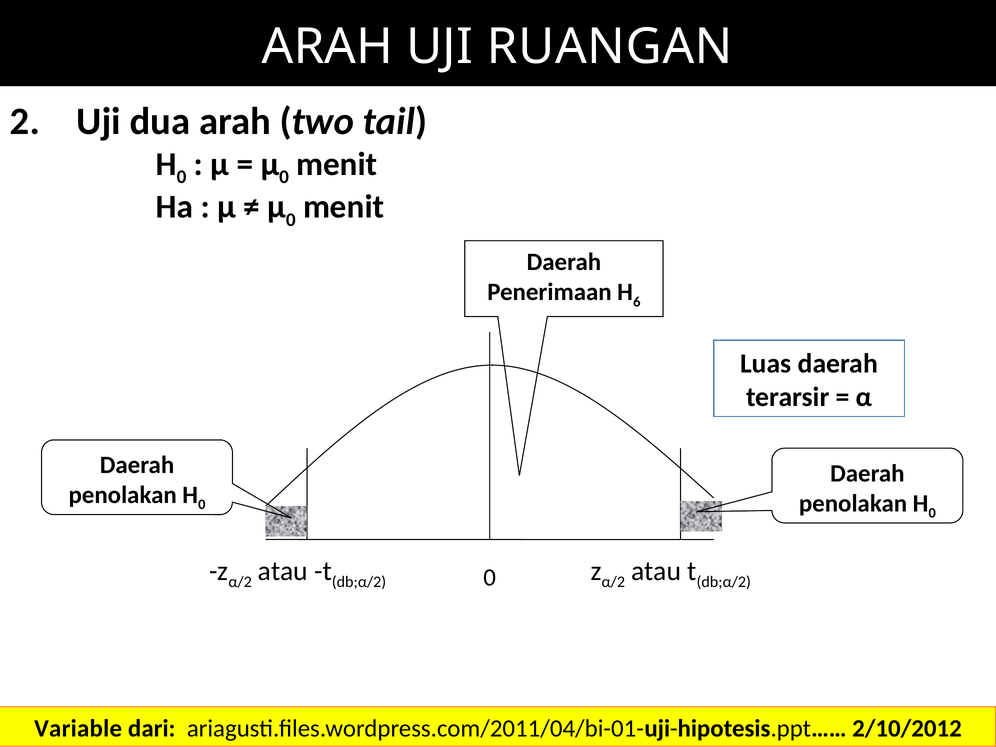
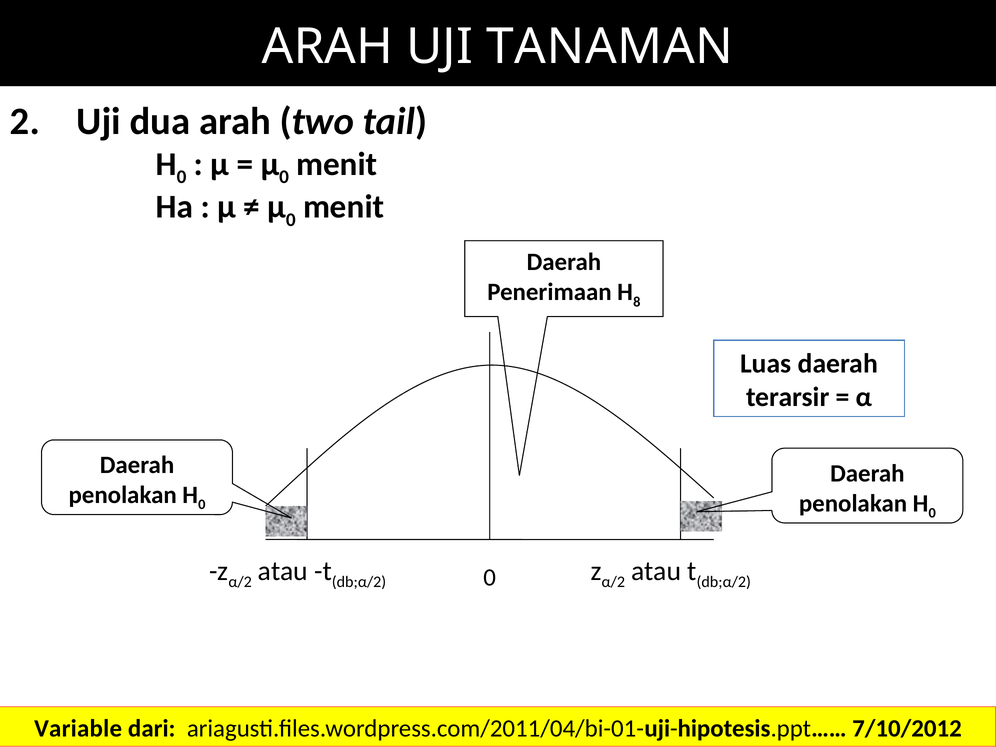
RUANGAN: RUANGAN -> TANAMAN (610, 47)
6: 6 -> 8 (637, 302)
2/10/2012: 2/10/2012 -> 7/10/2012 (907, 728)
